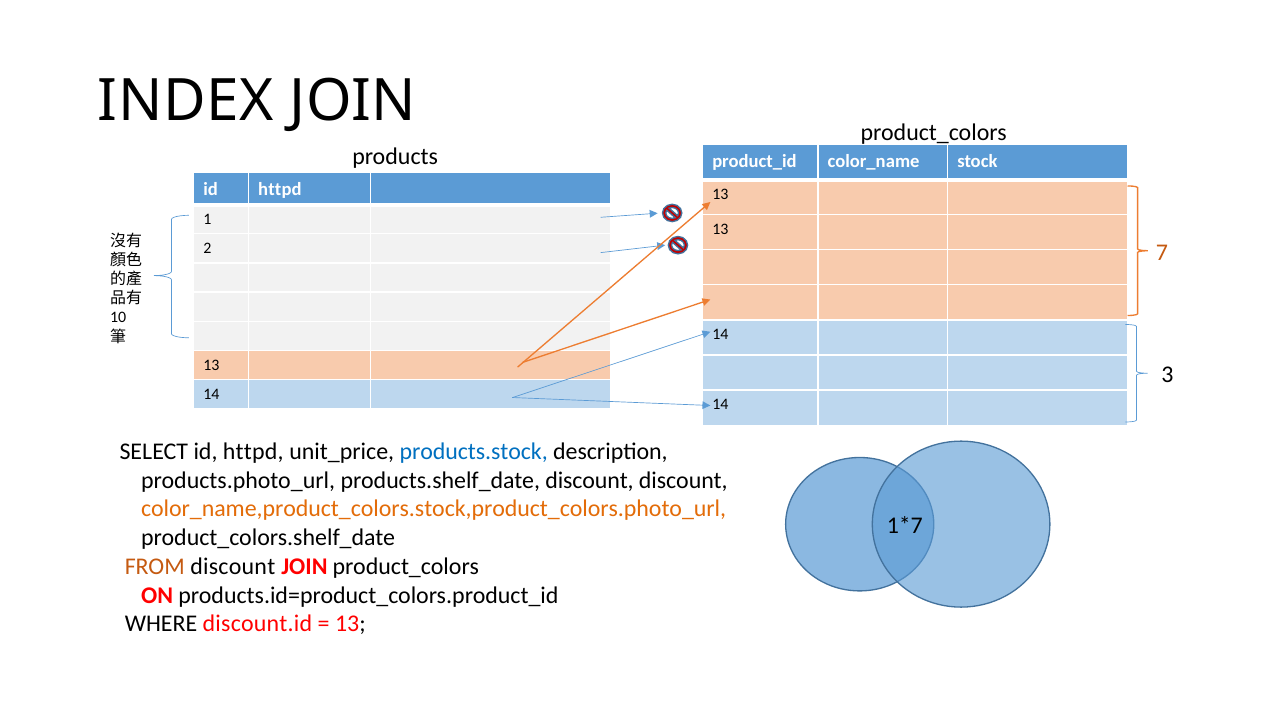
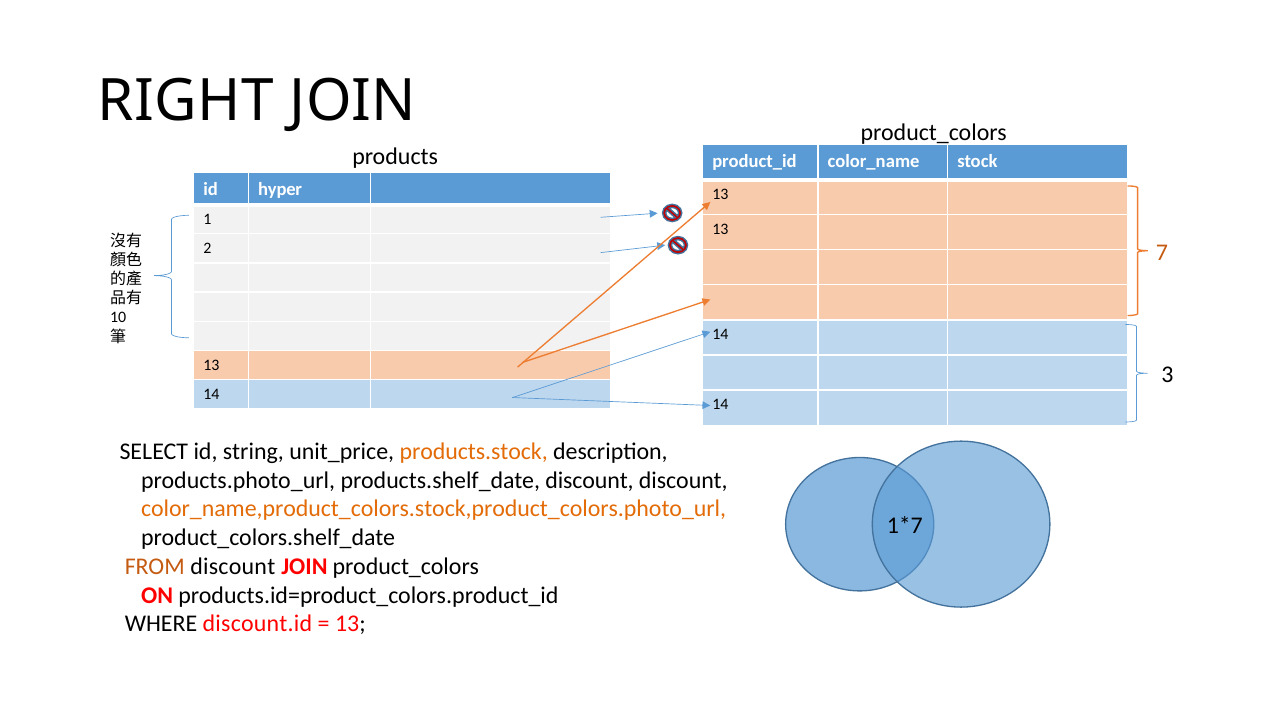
INDEX: INDEX -> RIGHT (186, 102)
httpd: httpd -> hyper (280, 189)
SELECT id httpd: httpd -> string (253, 451)
products.stock colour: blue -> orange (474, 451)
